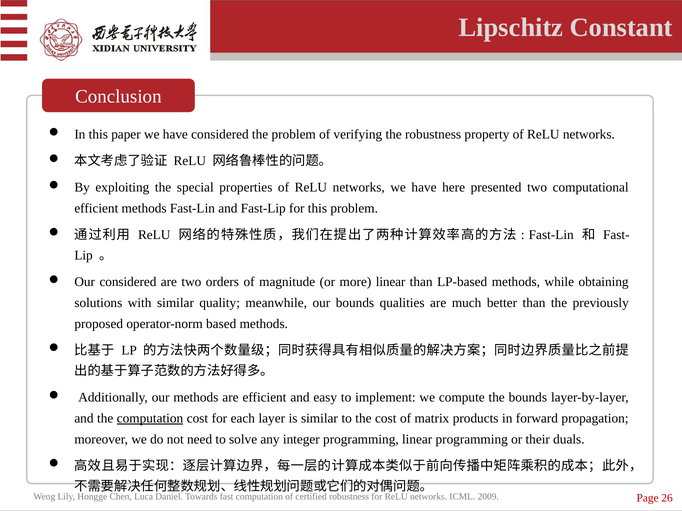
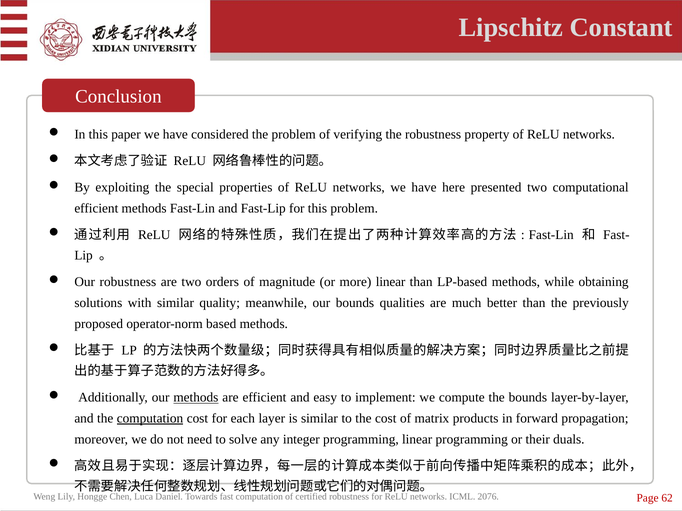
Our considered: considered -> robustness (128, 282)
methods underline: none -> present (196, 398)
2009: 2009 -> 2076 (488, 497)
26: 26 -> 62 (667, 498)
